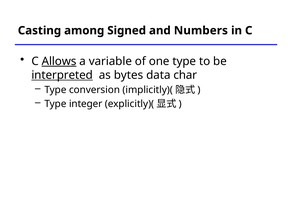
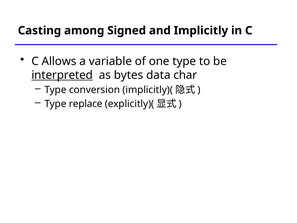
Numbers: Numbers -> Implicitly (201, 30)
Allows underline: present -> none (59, 61)
integer: integer -> replace (86, 104)
